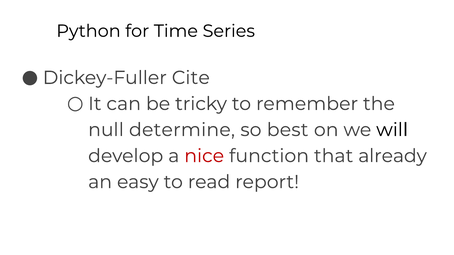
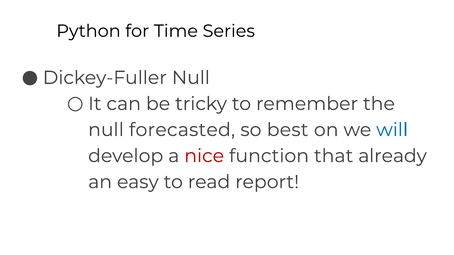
Dickey-Fuller Cite: Cite -> Null (191, 78)
determine: determine -> forecasted (182, 130)
will colour: black -> blue (392, 130)
